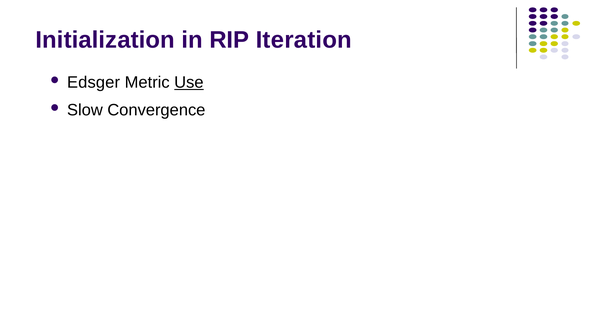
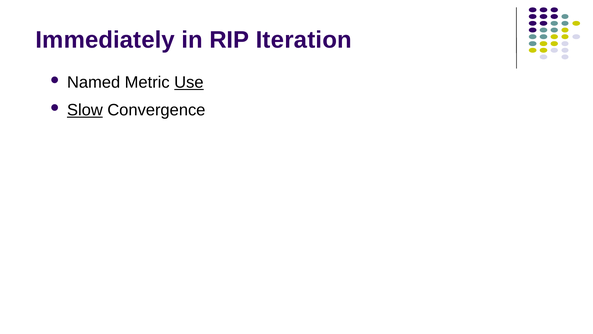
Initialization: Initialization -> Immediately (105, 40)
Edsger: Edsger -> Named (94, 82)
Slow underline: none -> present (85, 110)
